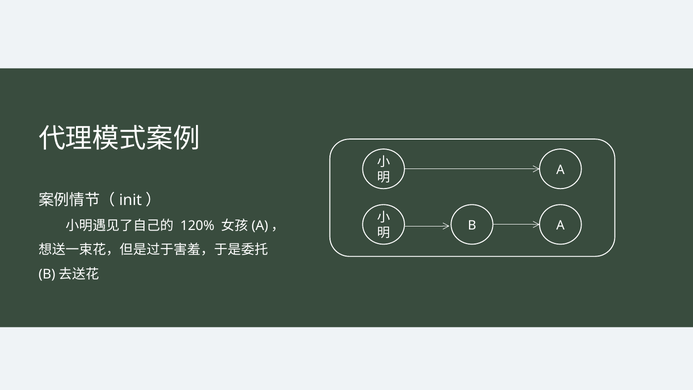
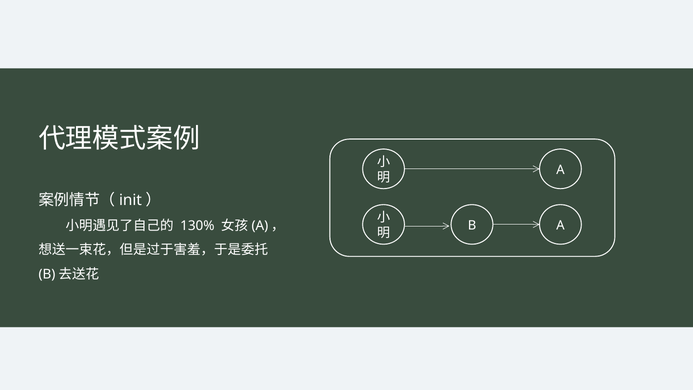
120%: 120% -> 130% (197, 226)
